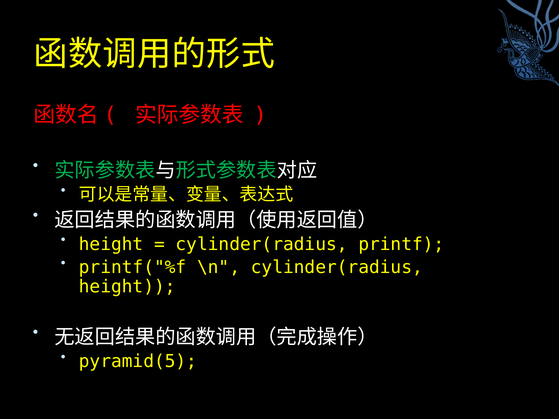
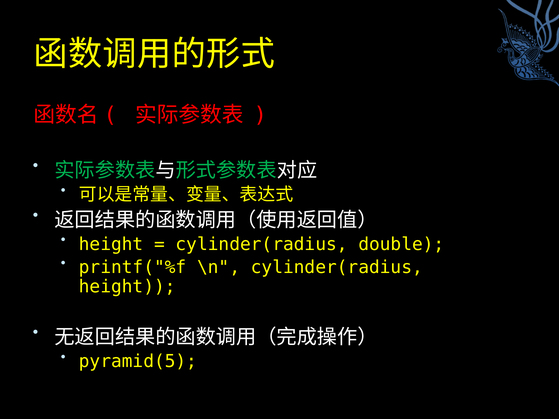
printf: printf -> double (401, 244)
